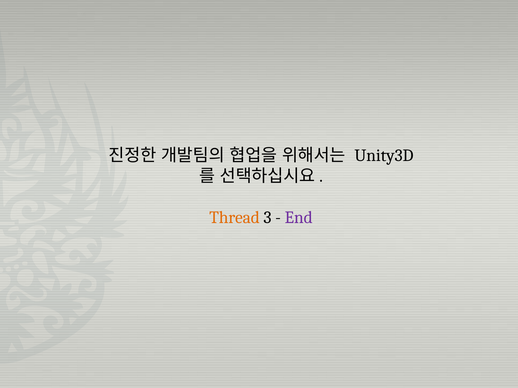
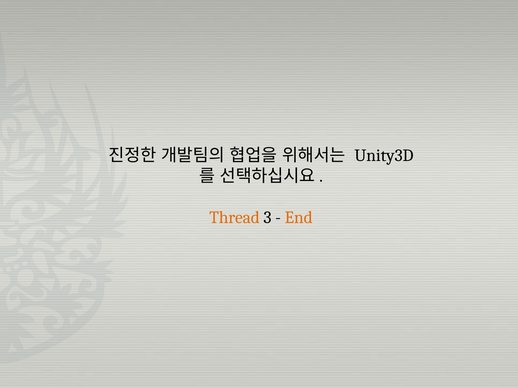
End colour: purple -> orange (299, 218)
